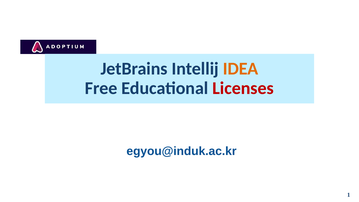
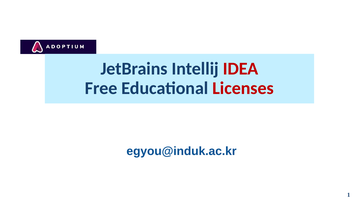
IDEA colour: orange -> red (241, 69)
